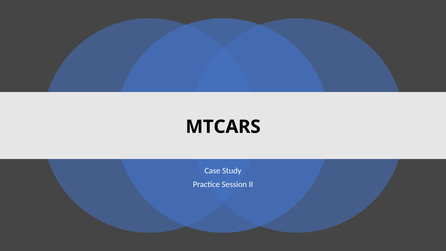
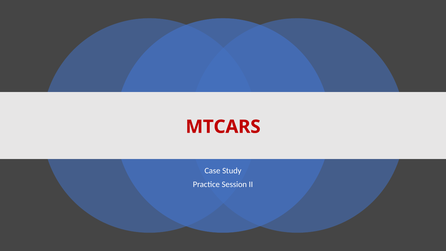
MTCARS colour: black -> red (223, 127)
